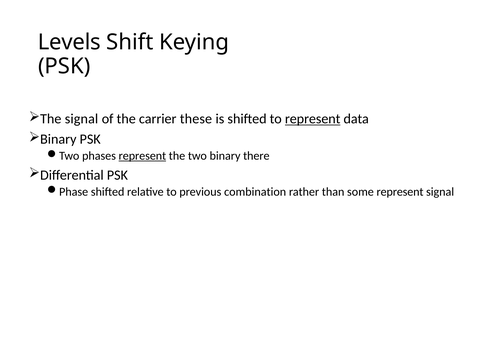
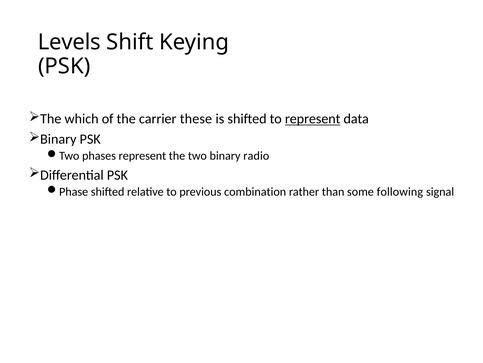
The signal: signal -> which (82, 119)
represent underline: present -> none (142, 156)
there: there -> radio (256, 156)
some represent: represent -> following (400, 191)
